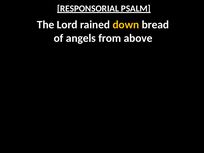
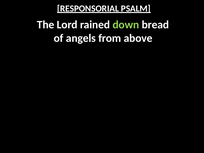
down colour: yellow -> light green (126, 25)
